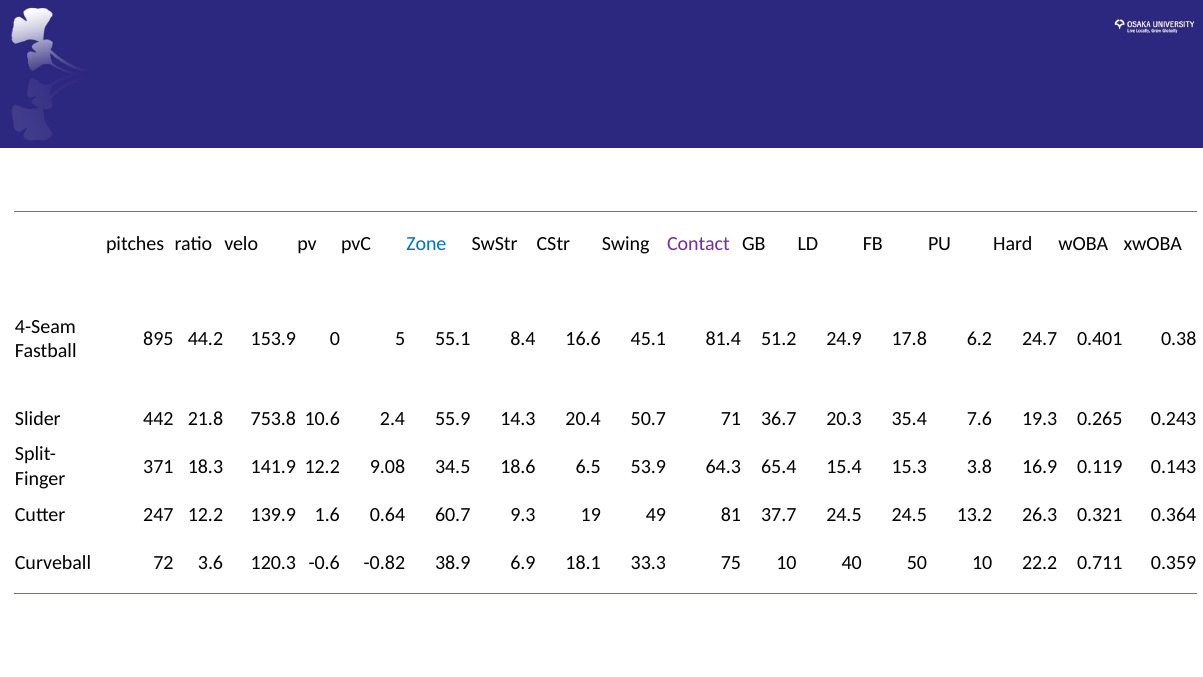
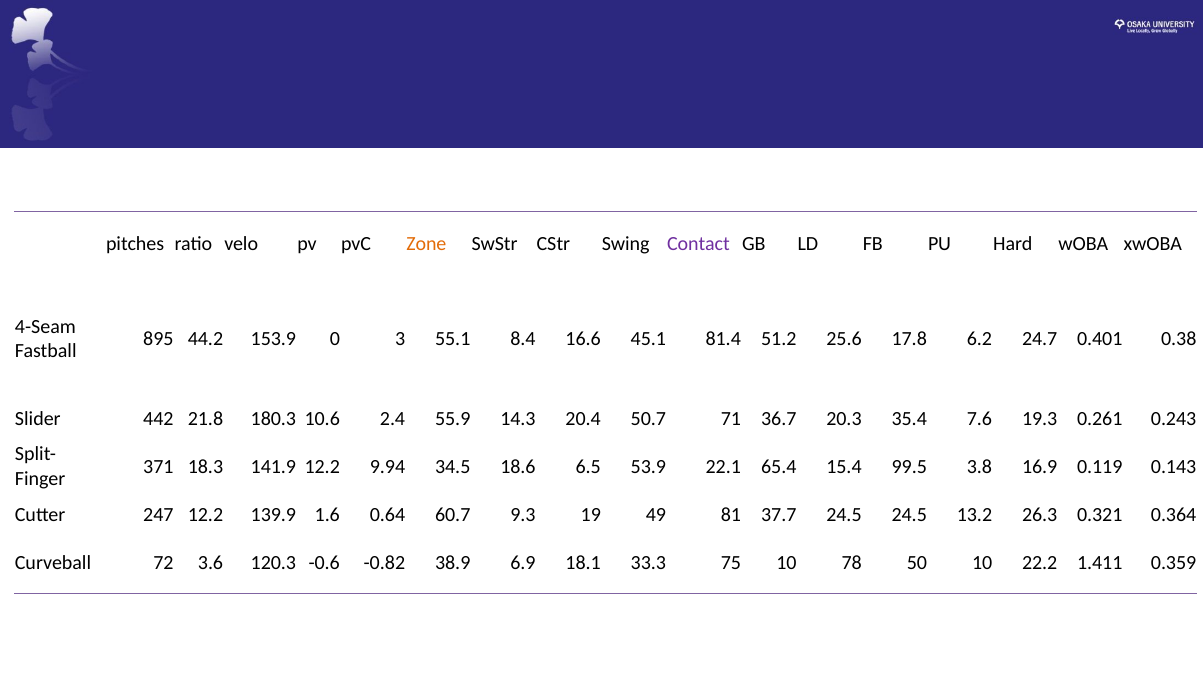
Zone colour: blue -> orange (426, 244)
5: 5 -> 3 (400, 339)
24.9: 24.9 -> 25.6 (844, 339)
753.8: 753.8 -> 180.3 (273, 418)
0.265: 0.265 -> 0.261 (1100, 418)
9.08: 9.08 -> 9.94 (388, 466)
64.3: 64.3 -> 22.1 (723, 466)
15.3: 15.3 -> 99.5 (909, 466)
40: 40 -> 78 (852, 562)
0.711: 0.711 -> 1.411 (1100, 562)
